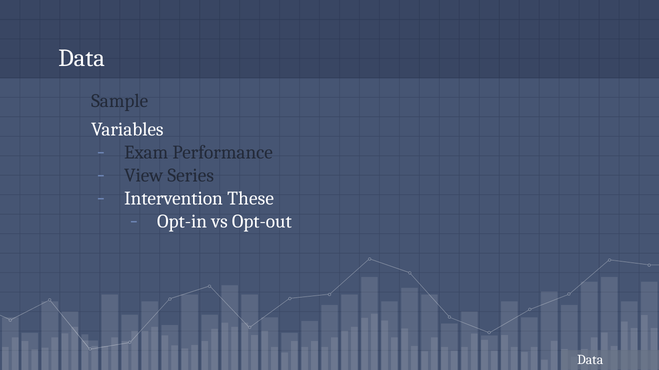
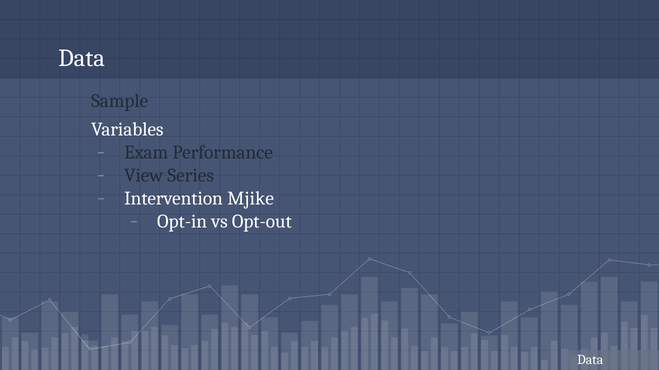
These: These -> Mjike (251, 199)
